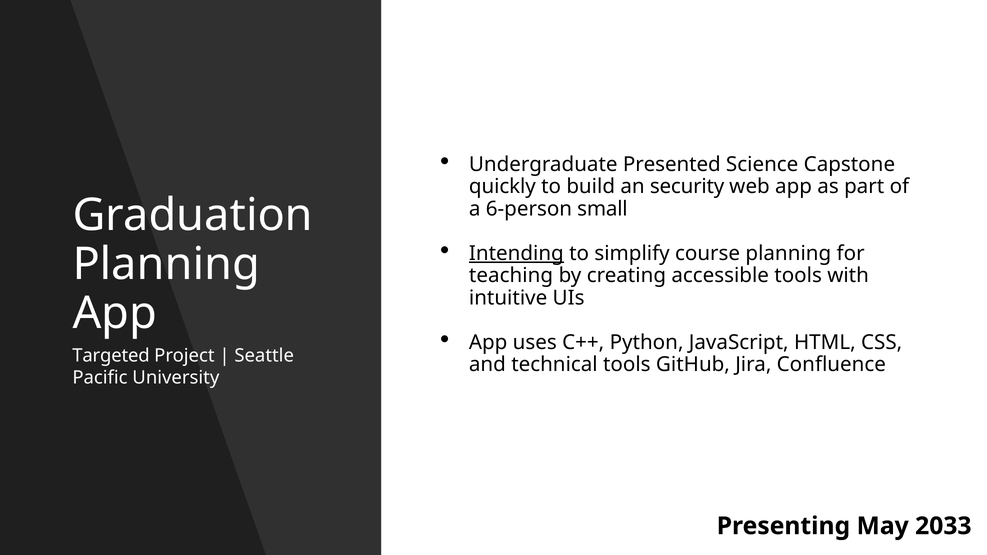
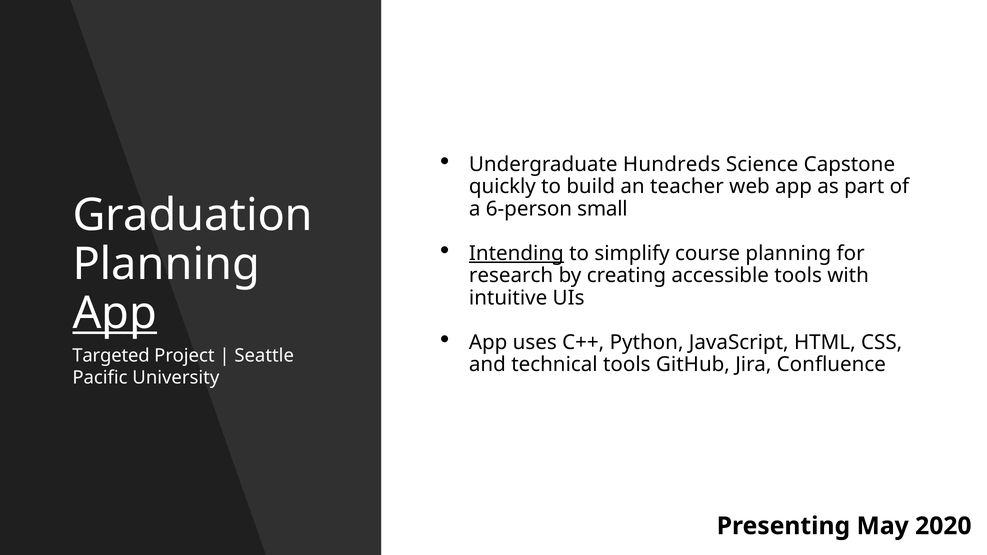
Presented: Presented -> Hundreds (672, 164)
security: security -> teacher (687, 187)
teaching: teaching -> research (511, 276)
App underline: none -> present (115, 313)
2033: 2033 -> 2020 (943, 526)
